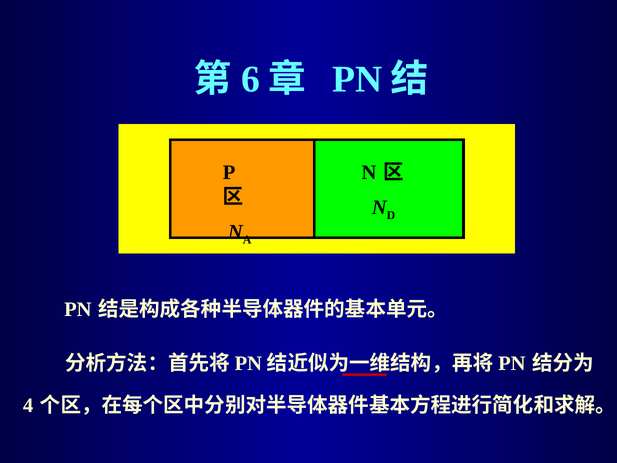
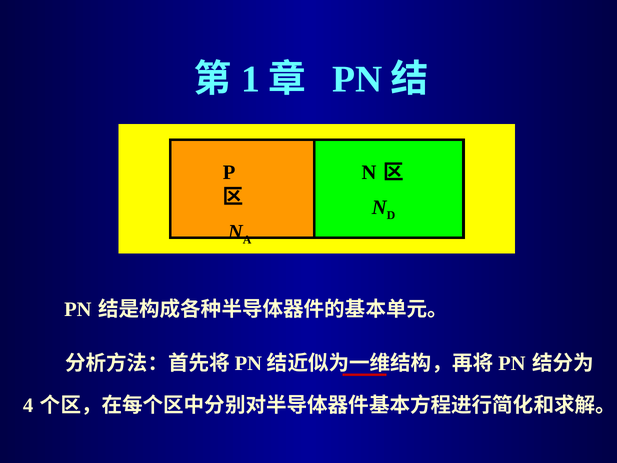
6: 6 -> 1 (250, 79)
